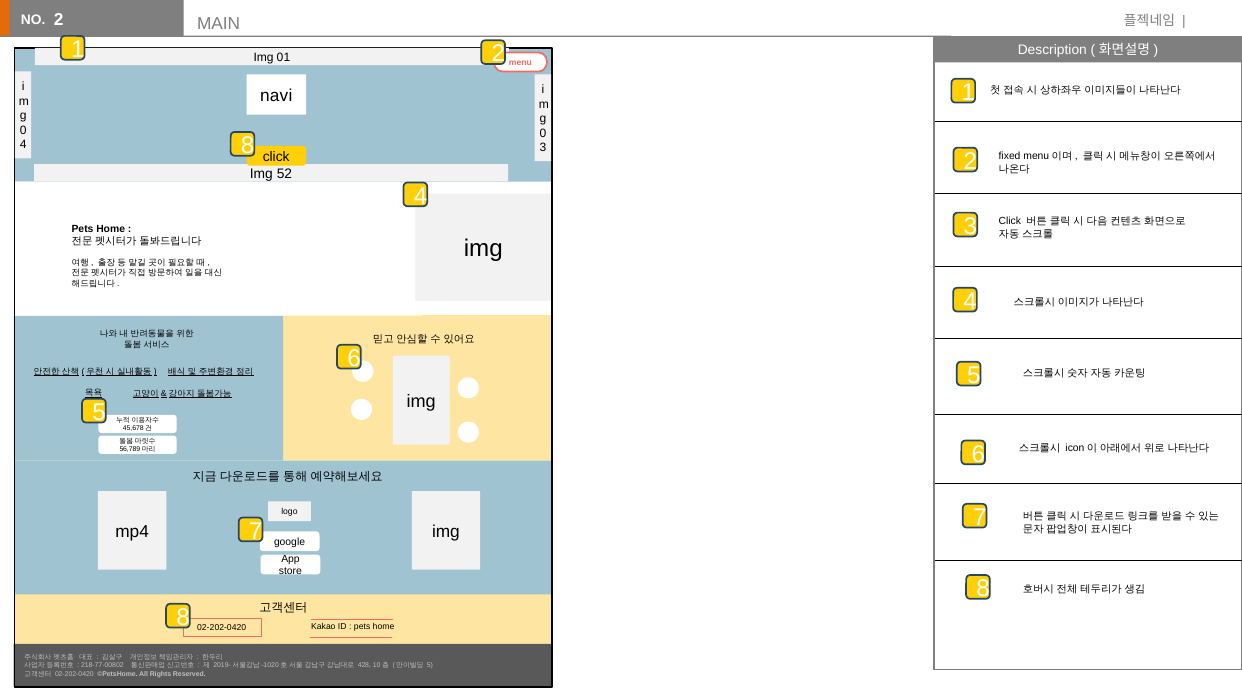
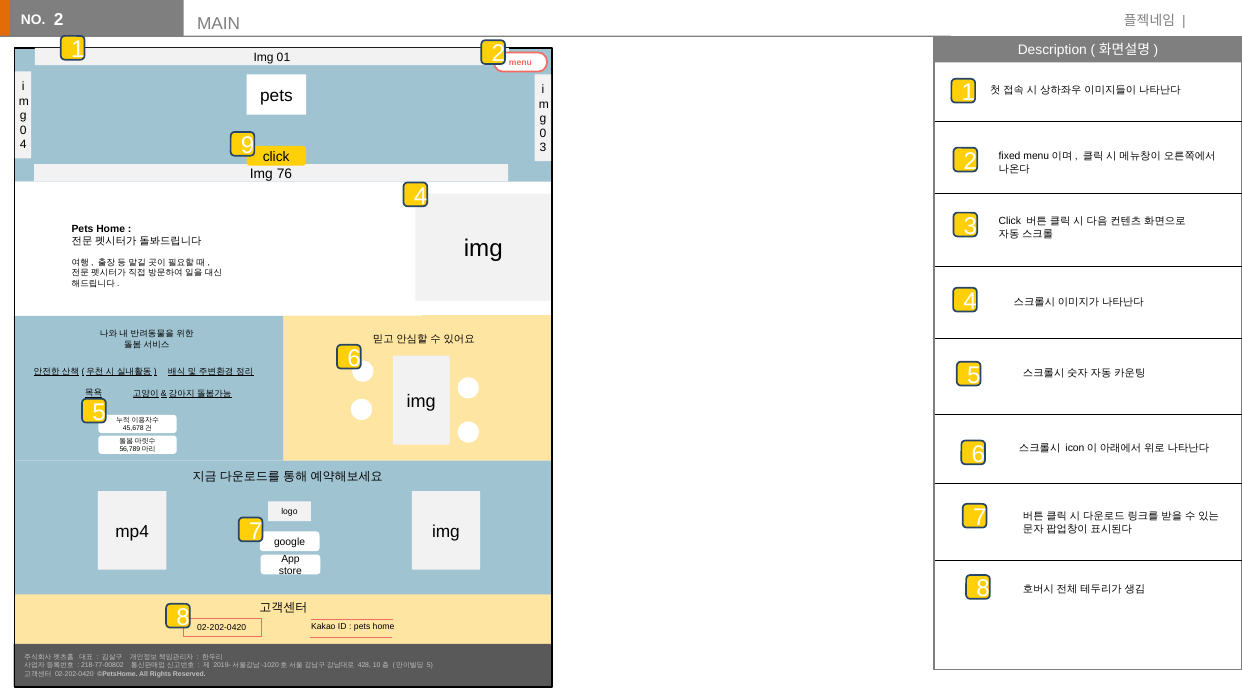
navi: navi -> pets (276, 96)
4 8: 8 -> 9 (248, 146)
52: 52 -> 76 (284, 174)
